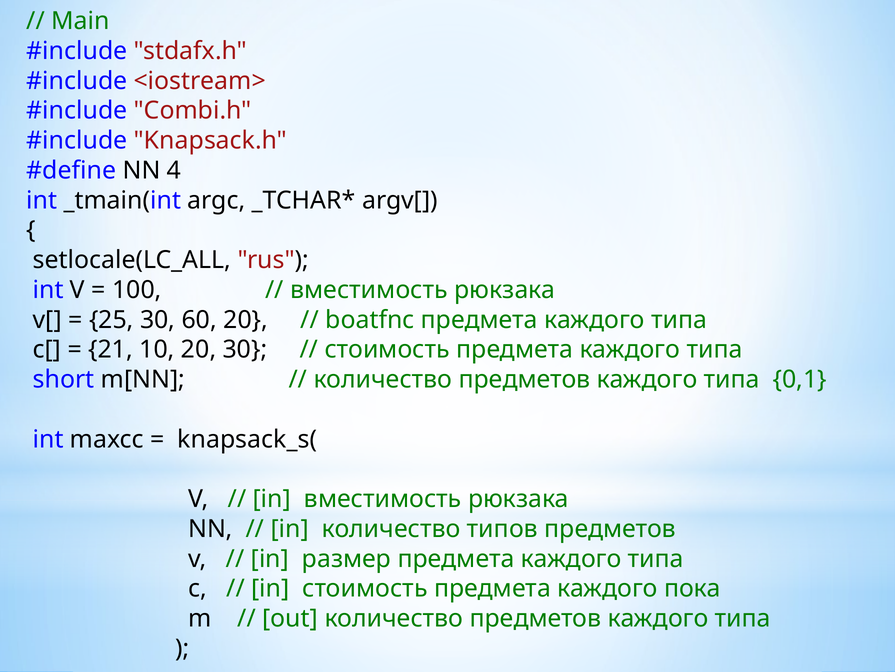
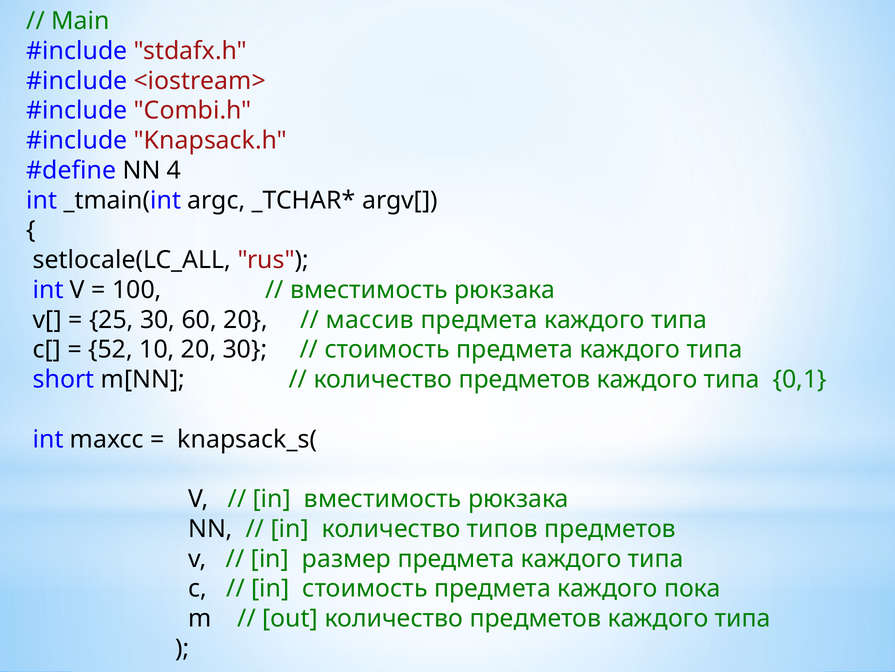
boatfnc: boatfnc -> массив (370, 319)
21: 21 -> 52 (111, 349)
